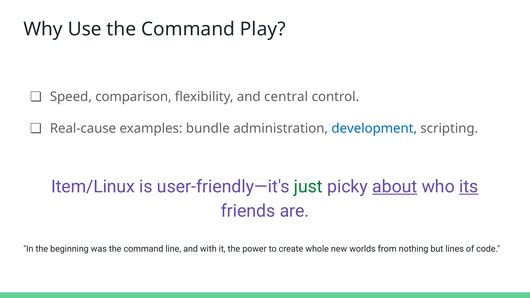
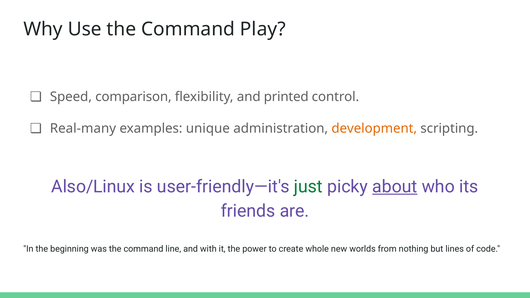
central: central -> printed (286, 97)
Real-cause: Real-cause -> Real-many (83, 129)
bundle: bundle -> unique (208, 129)
development colour: blue -> orange (374, 129)
Item/Linux: Item/Linux -> Also/Linux (93, 187)
its underline: present -> none (469, 187)
